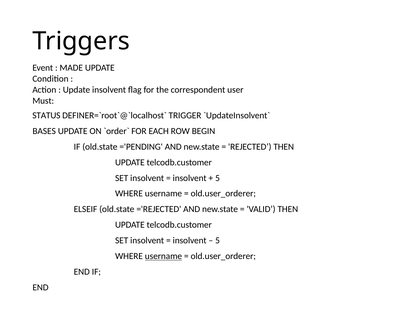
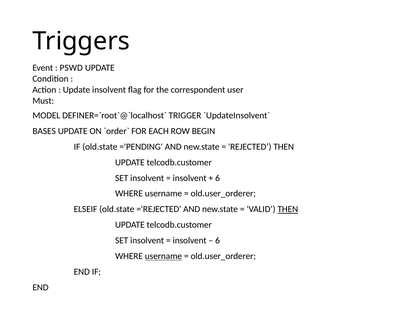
MADE: MADE -> PSWD (71, 68)
STATUS: STATUS -> MODEL (46, 115)
5: 5 -> 6 (218, 178)
THEN underline: none -> present (288, 209)
5: 5 -> 6 (218, 240)
